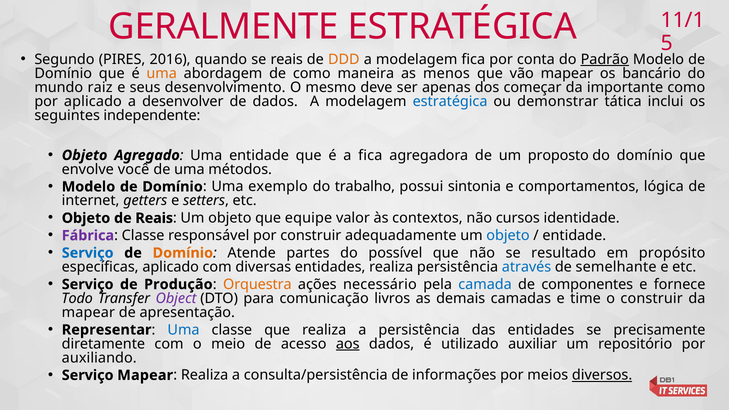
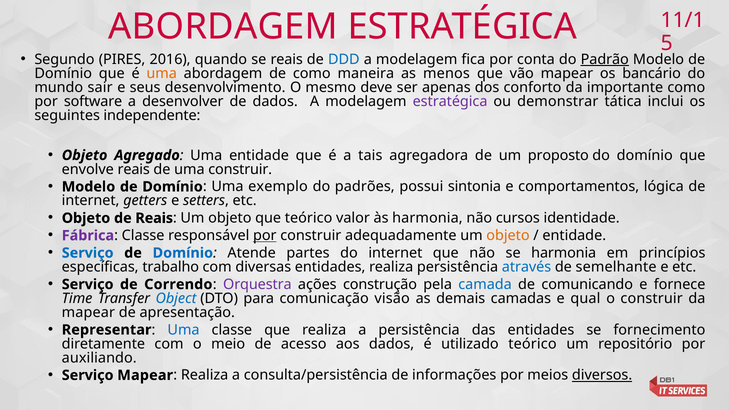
GERALMENTE: GERALMENTE -> ABORDAGEM (223, 27)
DDD colour: orange -> blue (344, 59)
raiz: raiz -> sair (100, 87)
começar: começar -> conforto (532, 87)
por aplicado: aplicado -> software (93, 101)
estratégica colour: blue -> purple (450, 101)
a fica: fica -> tais (370, 155)
envolve você: você -> reais (134, 169)
uma métodos: métodos -> construir (240, 169)
trabalho: trabalho -> padrões (365, 187)
que equipe: equipe -> teórico (309, 218)
às contextos: contextos -> harmonia (427, 218)
por underline: none -> present (265, 236)
objeto colour: blue -> orange (508, 236)
Domínio colour: orange -> blue (183, 253)
do possível: possível -> internet (395, 253)
se resultado: resultado -> harmonia (564, 253)
propósito: propósito -> princípios (672, 253)
específicas aplicado: aplicado -> trabalho (171, 267)
Produção: Produção -> Correndo (178, 284)
Orquestra colour: orange -> purple (257, 284)
necessário: necessário -> construção (380, 284)
componentes: componentes -> comunicando (587, 284)
Todo: Todo -> Time (77, 298)
Object colour: purple -> blue (176, 298)
livros: livros -> visão (392, 298)
time: time -> qual (585, 298)
precisamente: precisamente -> fornecimento (659, 330)
aos underline: present -> none (348, 344)
utilizado auxiliar: auxiliar -> teórico (532, 344)
